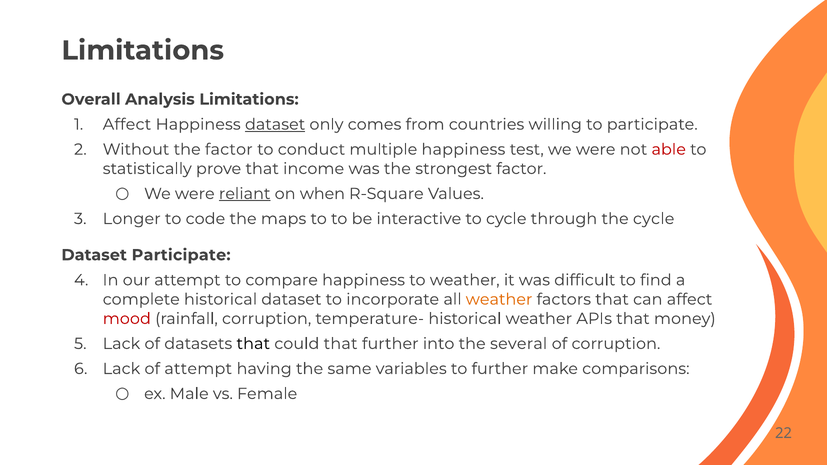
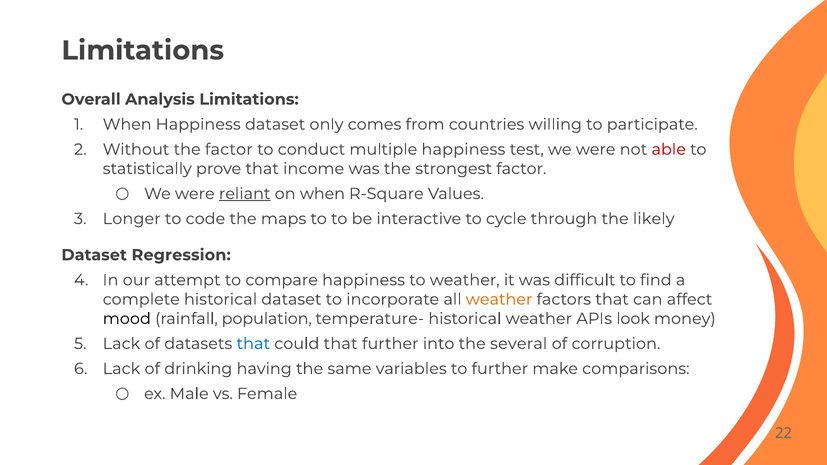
Affect: Affect -> When (127, 124)
dataset underline: present -> none (275, 124)
the cycle: cycle -> likely (654, 219)
Dataset Participate: Participate -> Regression (181, 255)
mood colour: red -> black (127, 319)
rainfall corruption: corruption -> population (267, 319)
APIs that: that -> look (633, 319)
that colour: black -> blue (253, 344)
of attempt: attempt -> drinking (198, 369)
